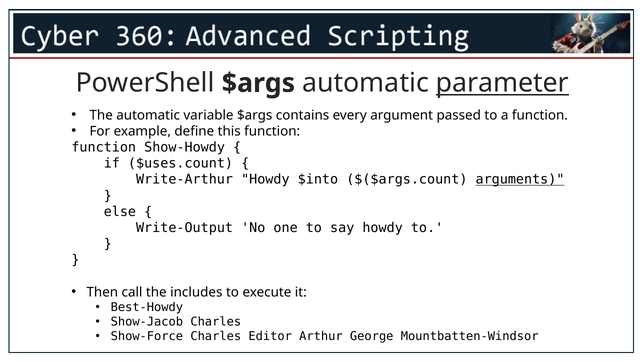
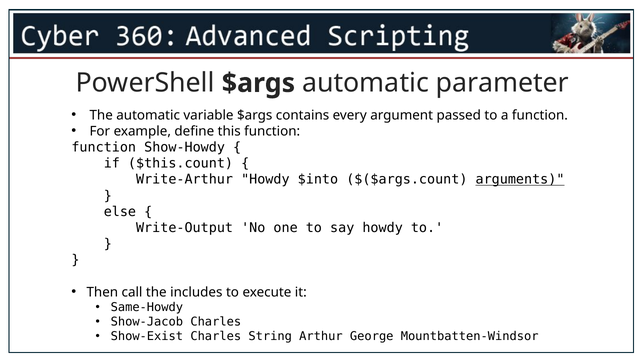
parameter underline: present -> none (502, 83)
$uses.count: $uses.count -> $this.count (181, 163)
Best-Howdy: Best-Howdy -> Same-Howdy (147, 307)
Show-Force: Show-Force -> Show-Exist (147, 336)
Editor: Editor -> String (270, 336)
